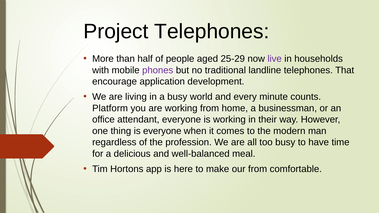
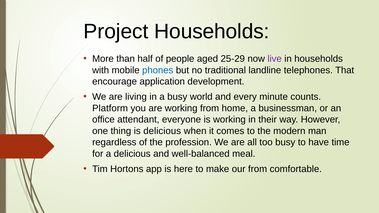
Project Telephones: Telephones -> Households (212, 32)
phones colour: purple -> blue (158, 70)
is everyone: everyone -> delicious (162, 131)
